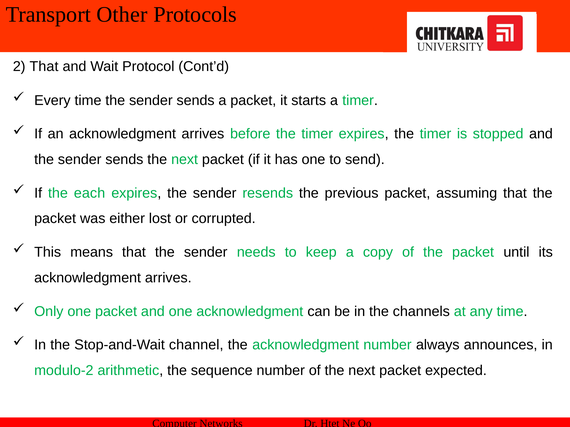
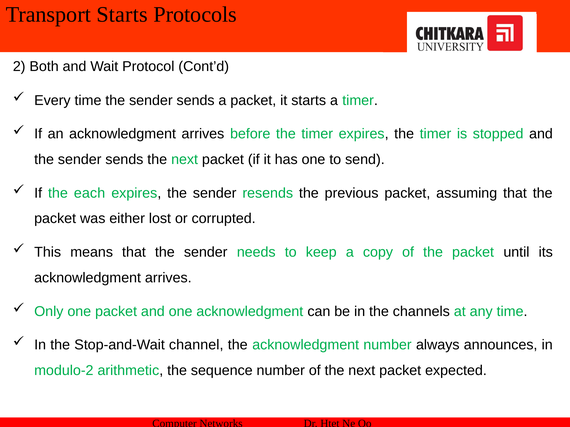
Transport Other: Other -> Starts (122, 15)
2 That: That -> Both (44, 67)
